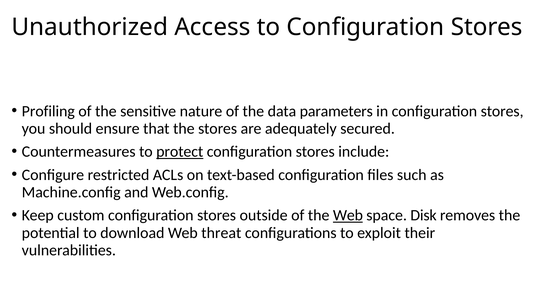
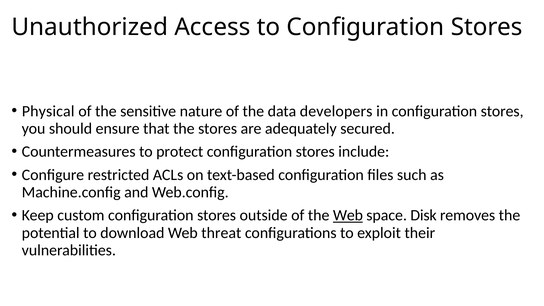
Profiling: Profiling -> Physical (48, 111)
parameters: parameters -> developers (336, 111)
protect underline: present -> none (180, 152)
